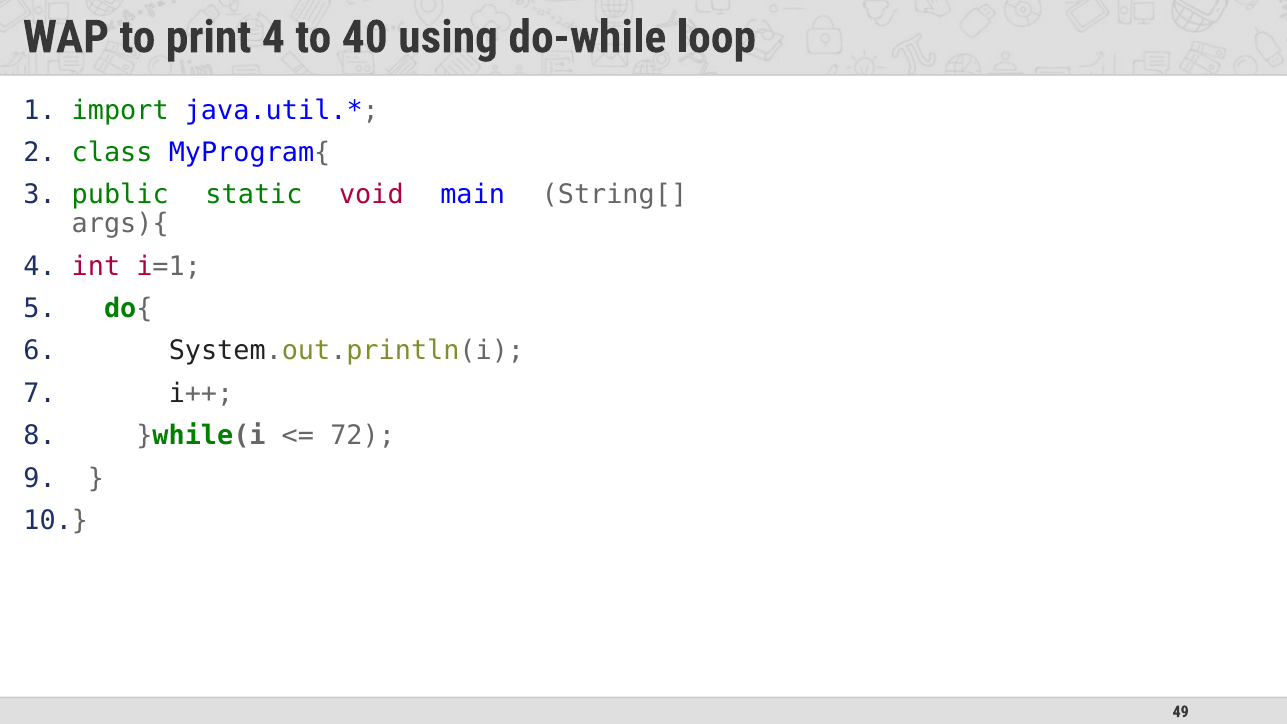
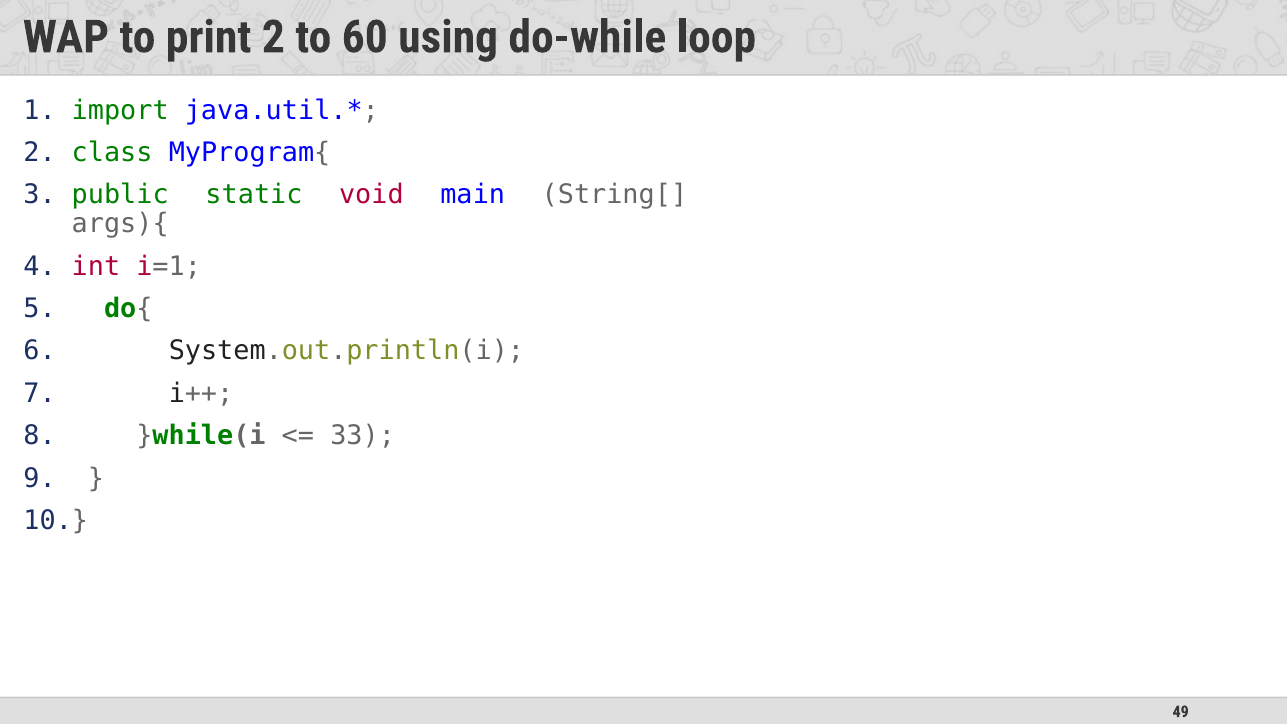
print 4: 4 -> 2 (273, 37)
40: 40 -> 60 (365, 37)
72: 72 -> 33 (363, 436)
